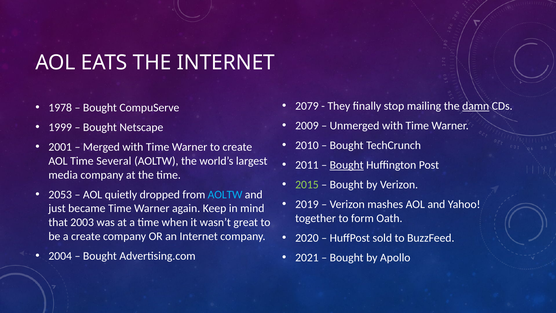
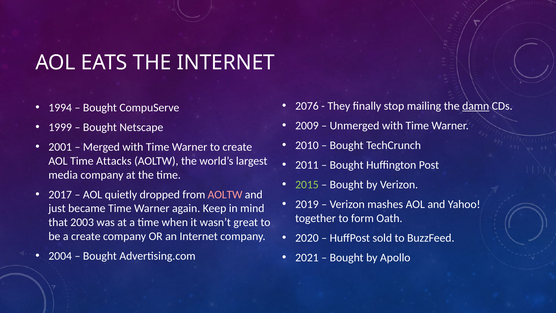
2079: 2079 -> 2076 (307, 106)
1978: 1978 -> 1994 (60, 108)
Several: Several -> Attacks (114, 161)
Bought underline: present -> none (347, 165)
2053: 2053 -> 2017 (60, 194)
AOLTW colour: light blue -> pink (225, 194)
